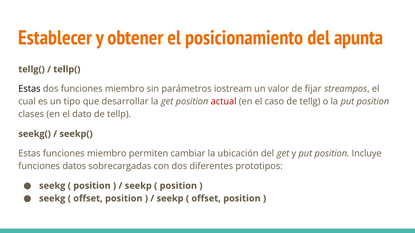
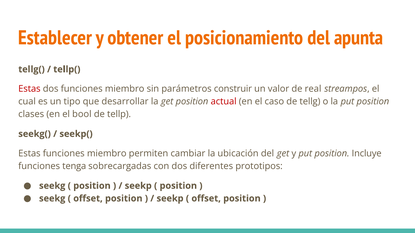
Estas colour: black -> red (29, 89)
iostream: iostream -> construir (233, 89)
fijar: fijar -> real (313, 89)
dato: dato -> bool (82, 114)
datos: datos -> tenga (74, 166)
